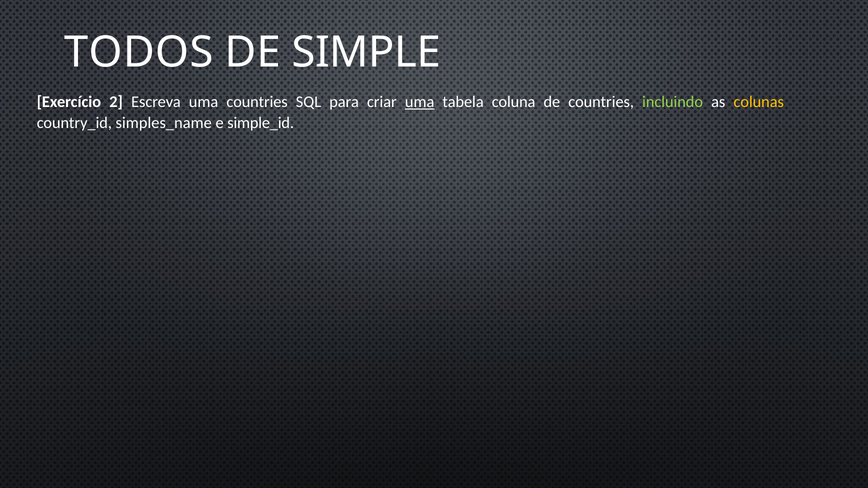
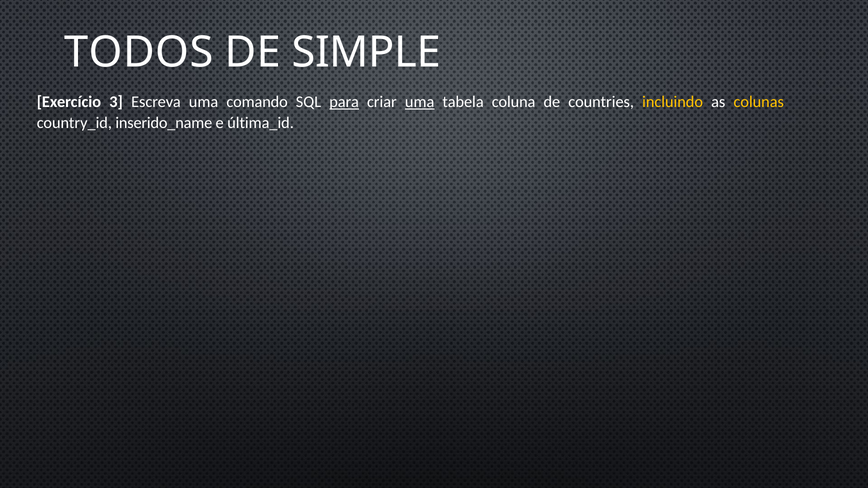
2: 2 -> 3 (116, 102)
uma countries: countries -> comando (257, 102)
para underline: none -> present (344, 102)
incluindo colour: light green -> yellow (673, 102)
simples_name: simples_name -> inserido_name (164, 123)
simple_id: simple_id -> última_id (261, 123)
